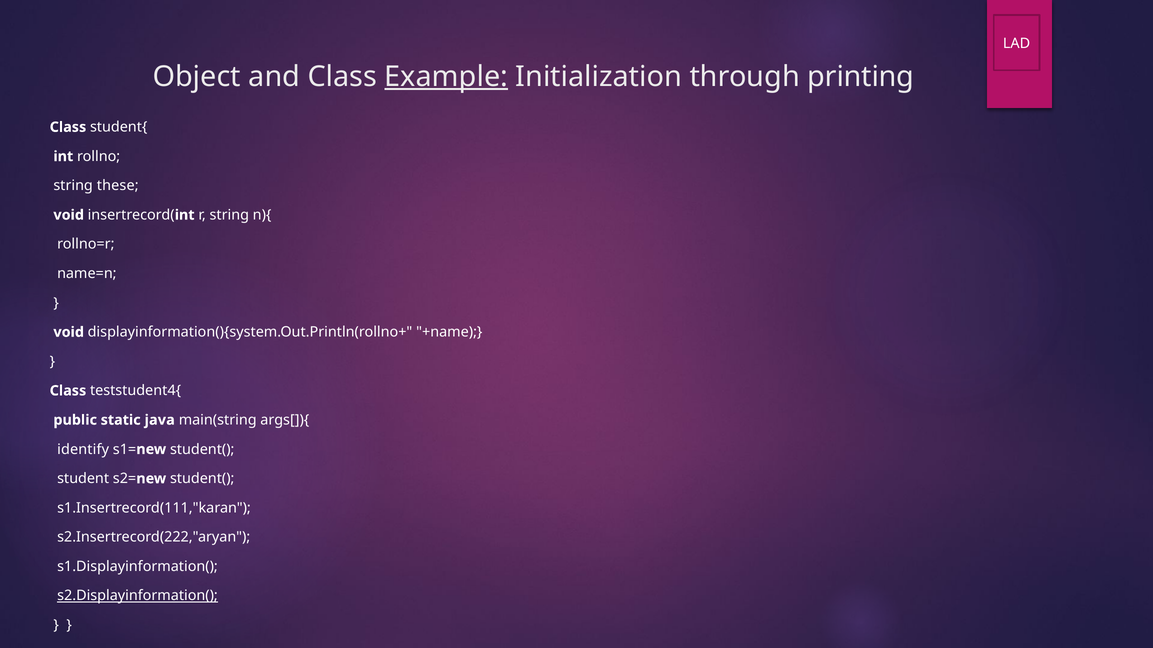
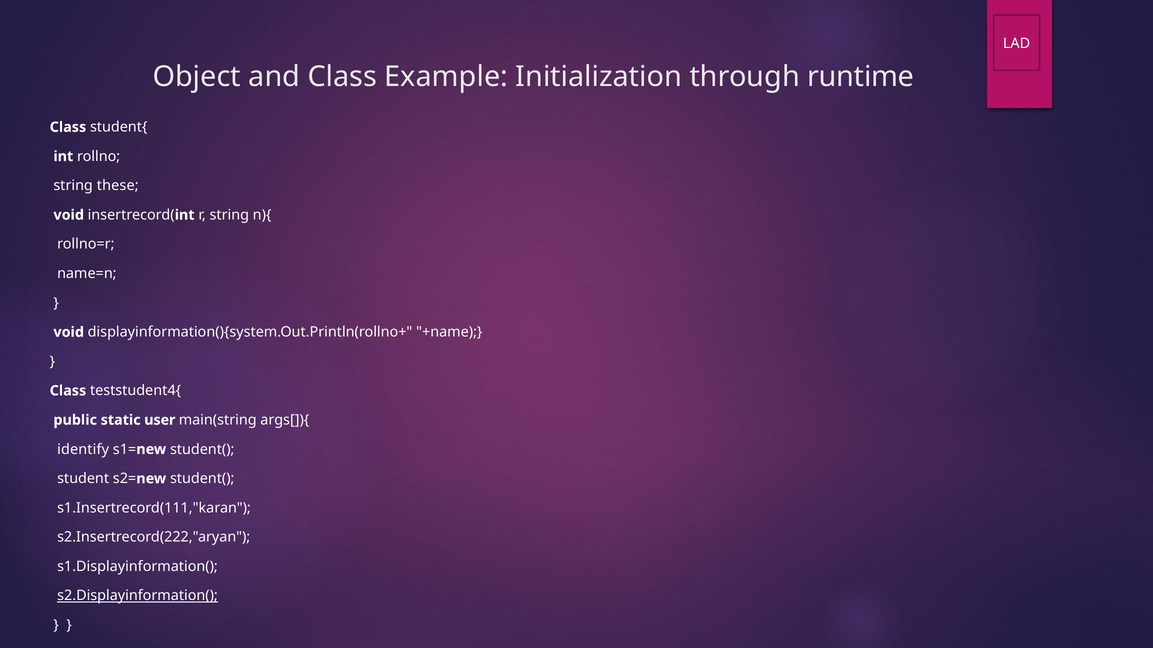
Example underline: present -> none (446, 77)
printing: printing -> runtime (861, 77)
java: java -> user (160, 420)
